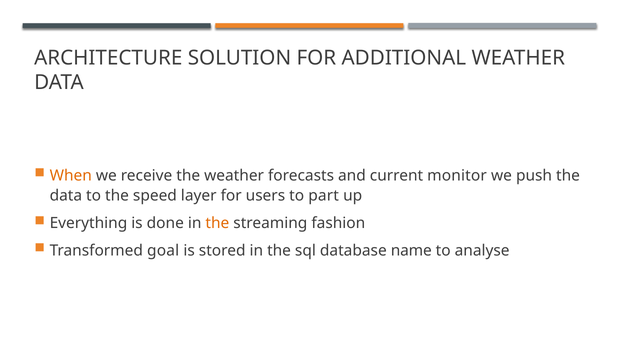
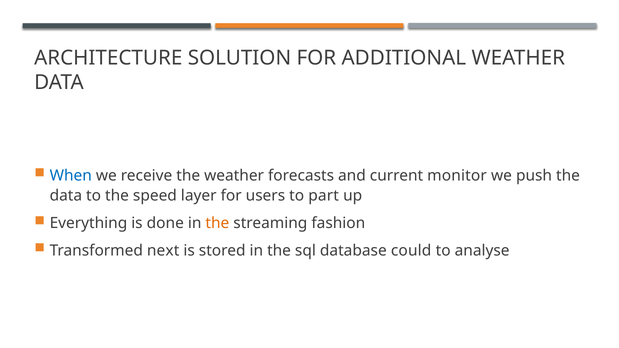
When colour: orange -> blue (71, 176)
goal: goal -> next (163, 251)
name: name -> could (411, 251)
